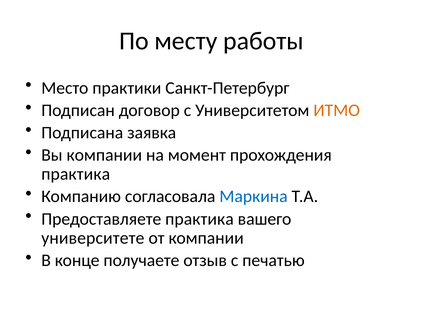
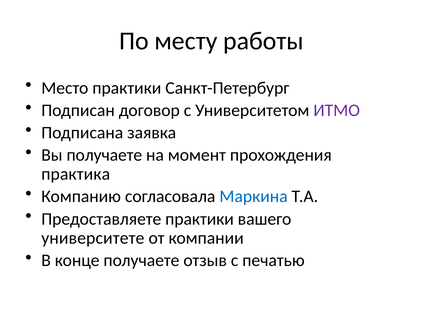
ИТМО colour: orange -> purple (337, 110)
Вы компании: компании -> получаете (104, 155)
Предоставляете практика: практика -> практики (200, 219)
